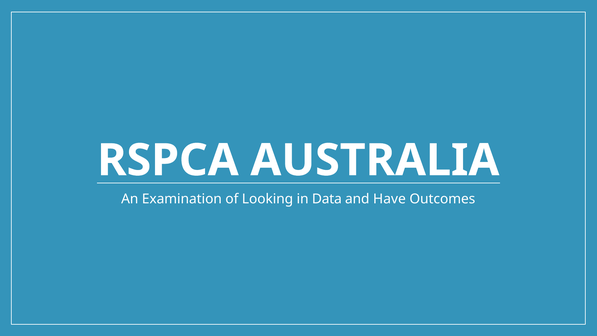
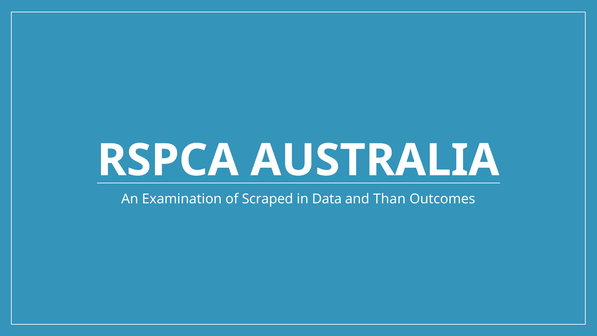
Looking: Looking -> Scraped (268, 199)
Have: Have -> Than (389, 199)
